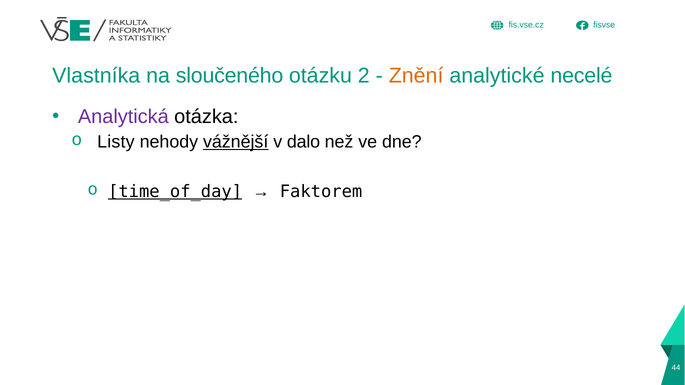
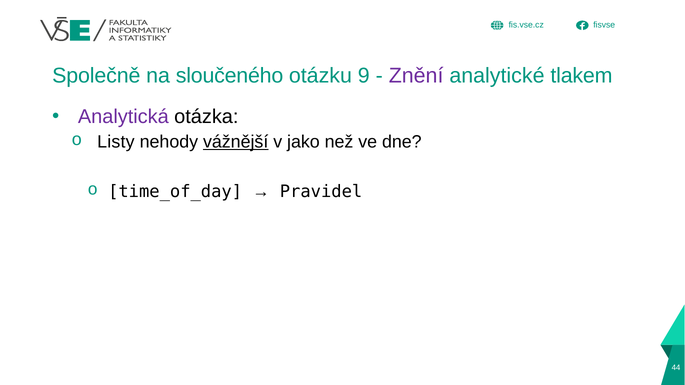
Vlastníka: Vlastníka -> Společně (96, 76)
2: 2 -> 9 (364, 76)
Znění colour: orange -> purple (416, 76)
necelé: necelé -> tlakem (581, 76)
dalo: dalo -> jako (303, 142)
time_of_day underline: present -> none (175, 192)
Faktorem: Faktorem -> Pravidel (321, 192)
